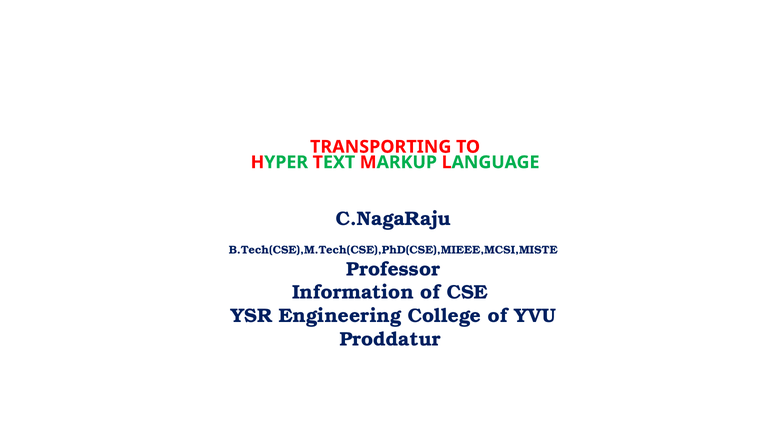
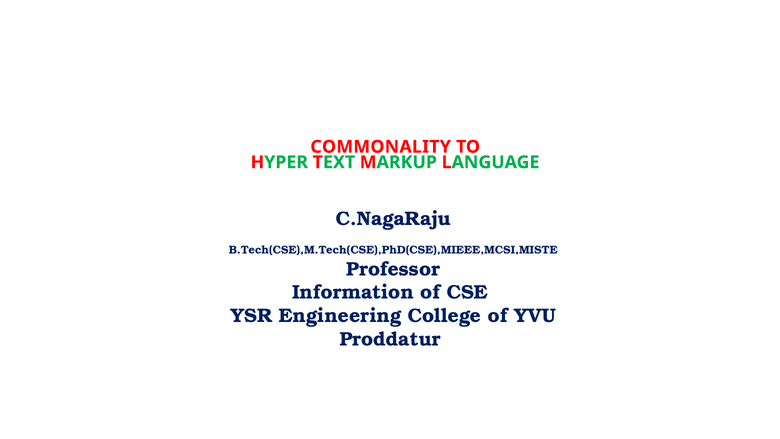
TRANSPORTING: TRANSPORTING -> COMMONALITY (381, 147)
